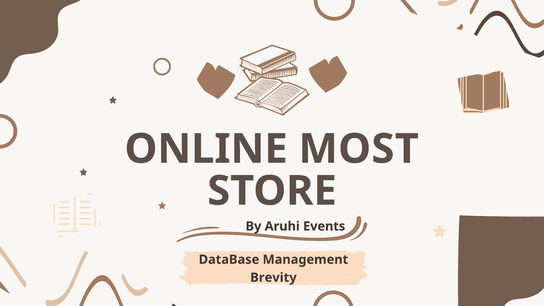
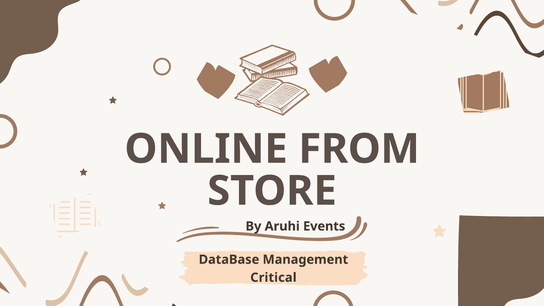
MOST: MOST -> FROM (359, 149)
Brevity: Brevity -> Critical (273, 278)
